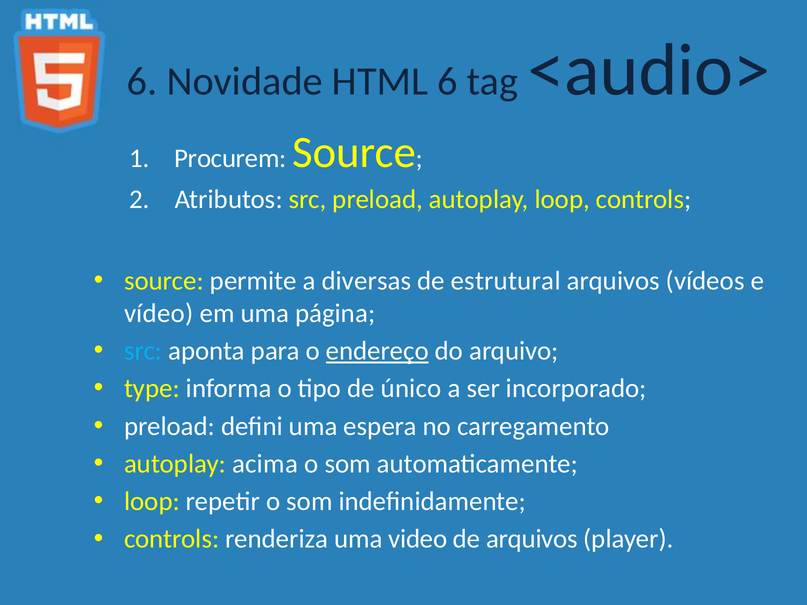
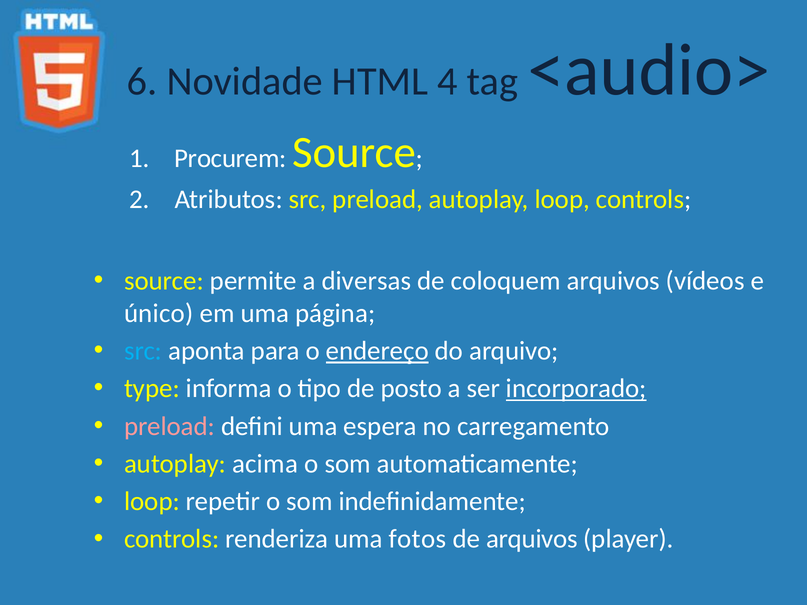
HTML 6: 6 -> 4 (448, 81)
estrutural: estrutural -> coloquem (506, 281)
vídeo: vídeo -> único (159, 313)
único: único -> posto (411, 389)
incorporado underline: none -> present (576, 389)
preload colour: white -> pink (170, 426)
video: video -> fotos (417, 539)
